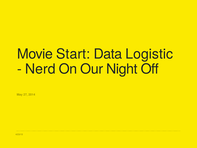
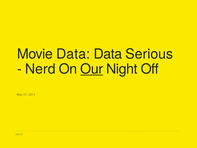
Movie Start: Start -> Data (73, 54)
Logistic: Logistic -> Serious (149, 54)
Our underline: none -> present (92, 69)
